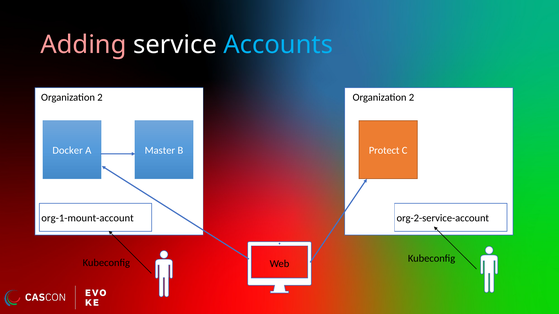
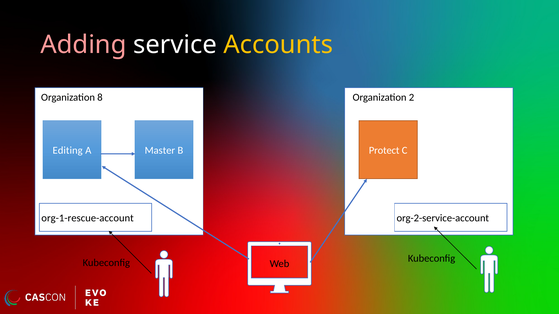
Accounts colour: light blue -> yellow (278, 45)
2: 2 -> 8 (100, 98)
Docker: Docker -> Editing (68, 151)
org-1-mount-account: org-1-mount-account -> org-1-rescue-account (88, 218)
